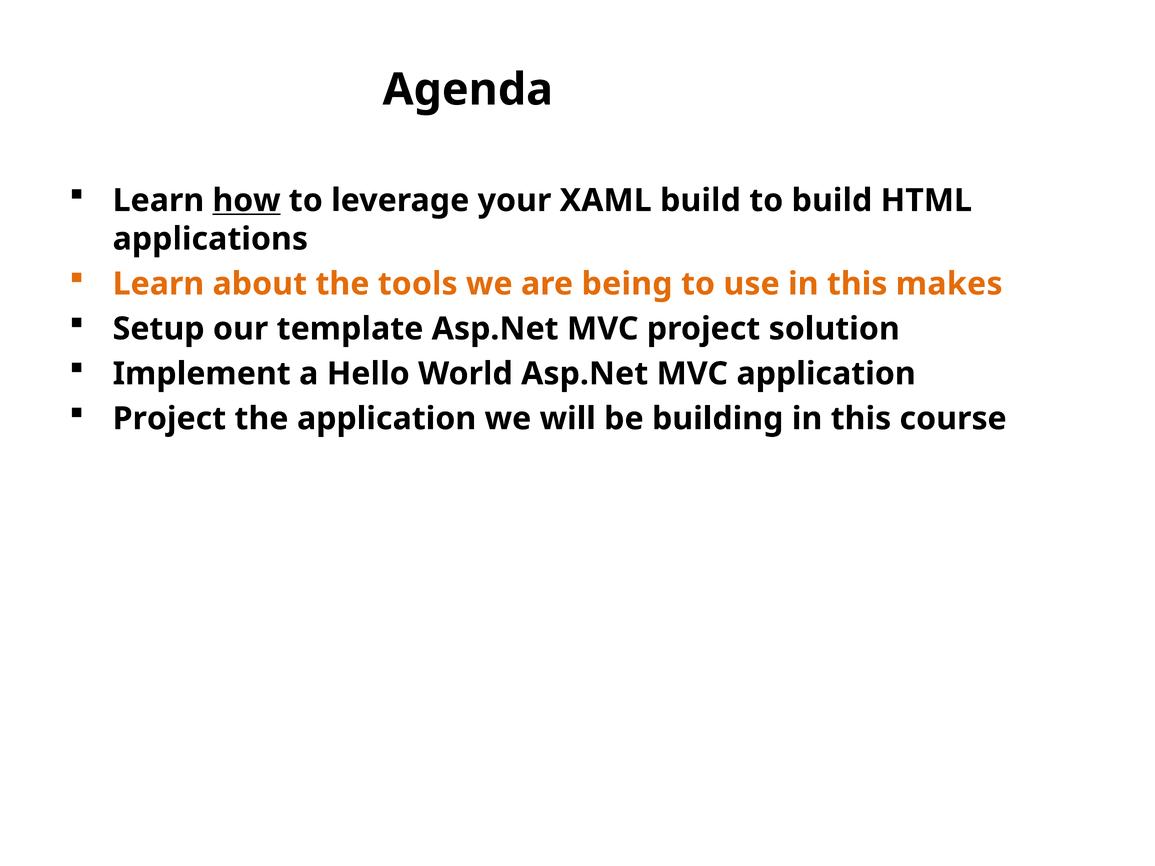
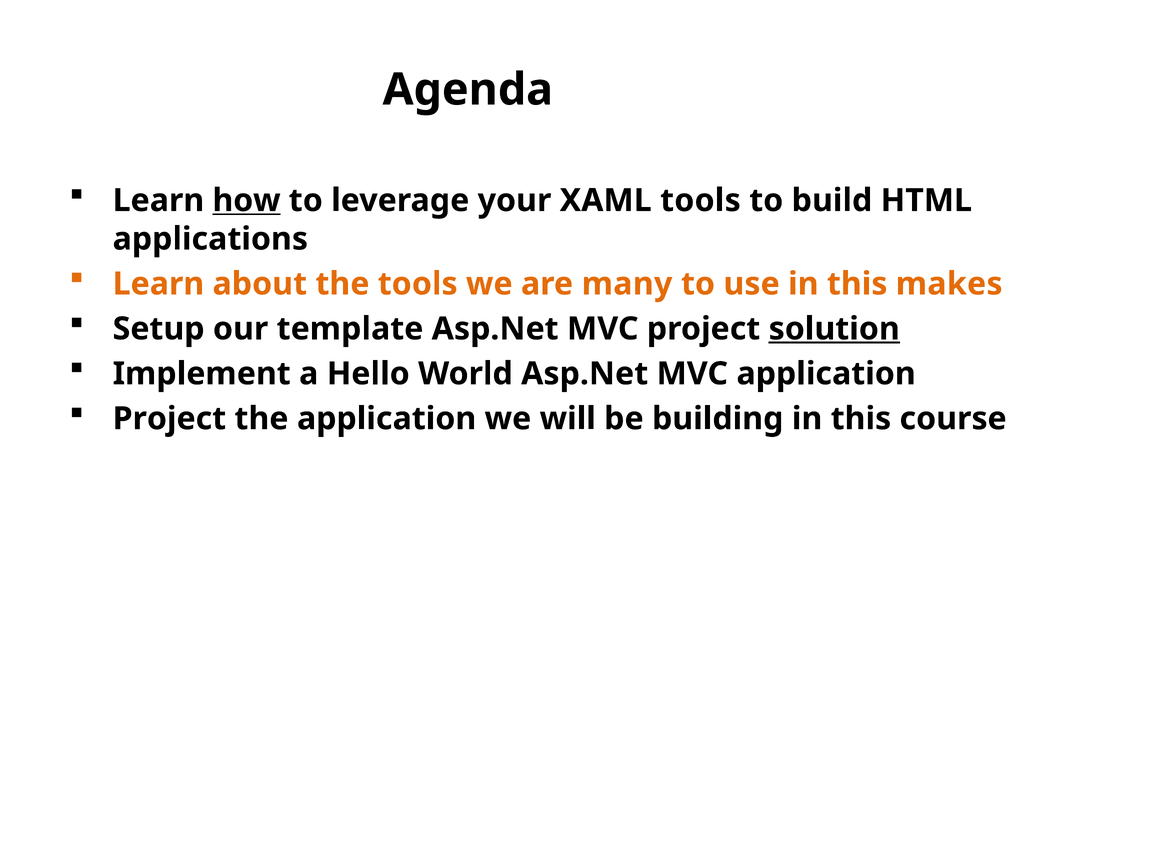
XAML build: build -> tools (700, 201)
being: being -> many (627, 284)
solution underline: none -> present (834, 329)
